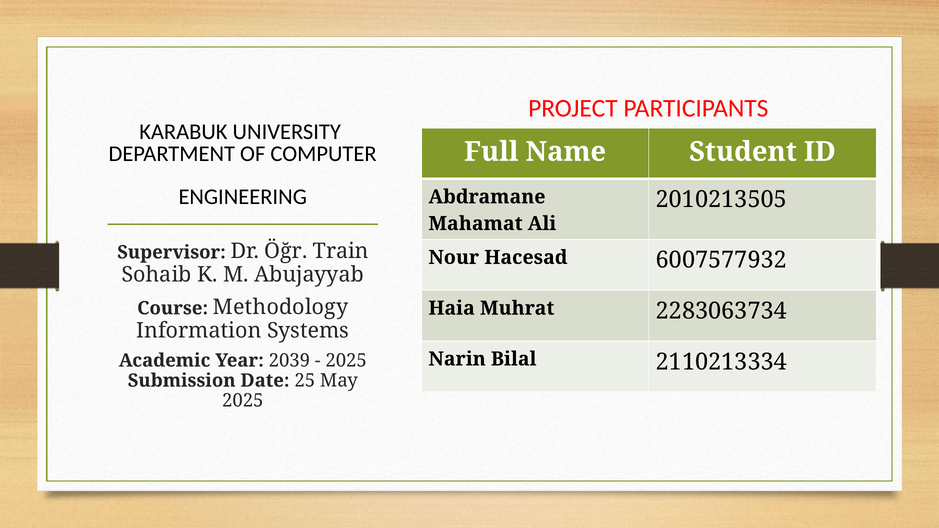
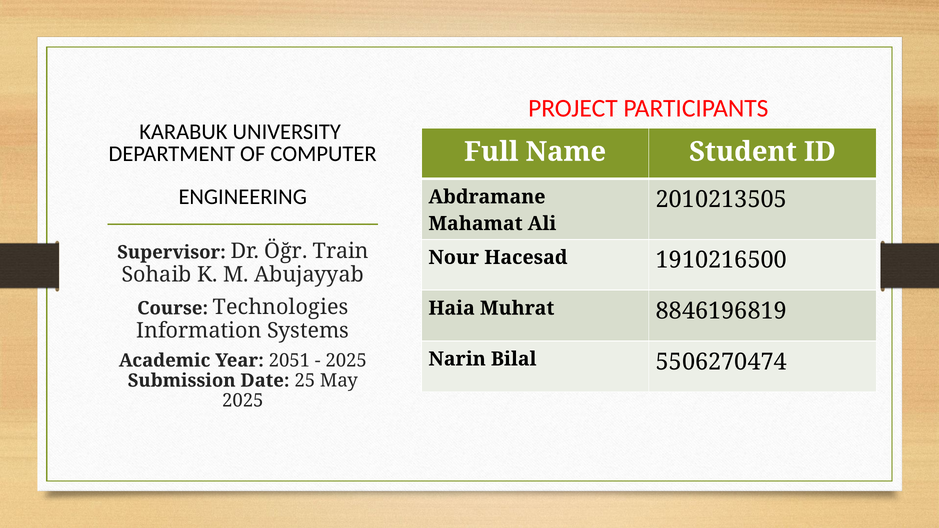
6007577932: 6007577932 -> 1910216500 (721, 260)
2283063734: 2283063734 -> 8846196819 (721, 311)
Methodology: Methodology -> Technologies (281, 307)
2110213334: 2110213334 -> 5506270474 (721, 362)
2039: 2039 -> 2051 (289, 361)
